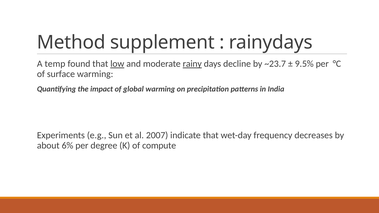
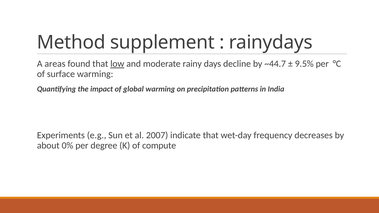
temp: temp -> areas (55, 64)
rainy underline: present -> none (192, 64)
~23.7: ~23.7 -> ~44.7 (275, 64)
6%: 6% -> 0% (67, 146)
